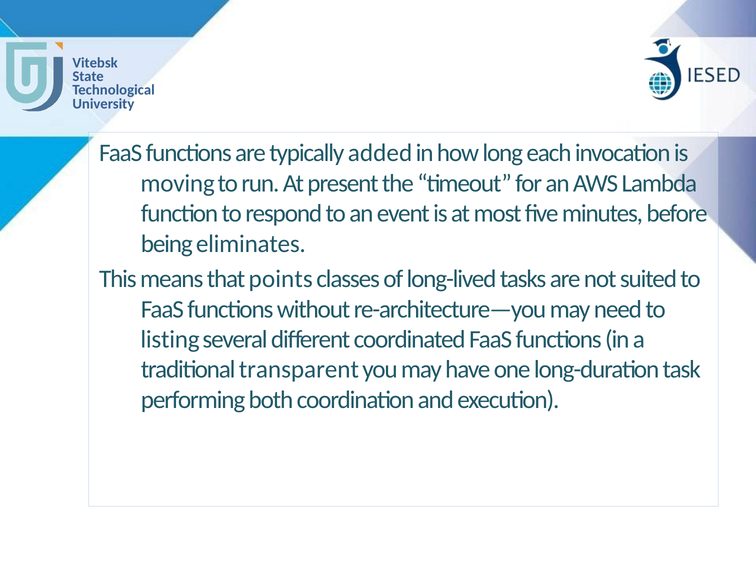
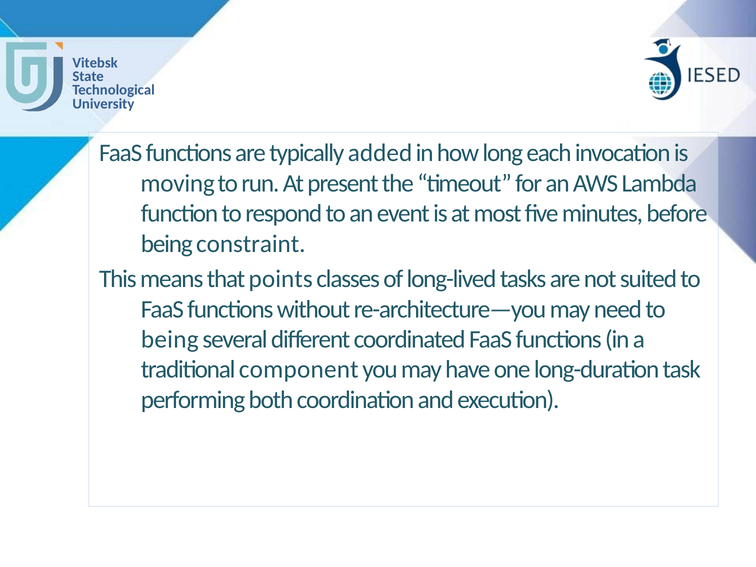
eliminates: eliminates -> constraint (251, 244)
listing: listing -> being (170, 339)
transparent: transparent -> component (299, 370)
